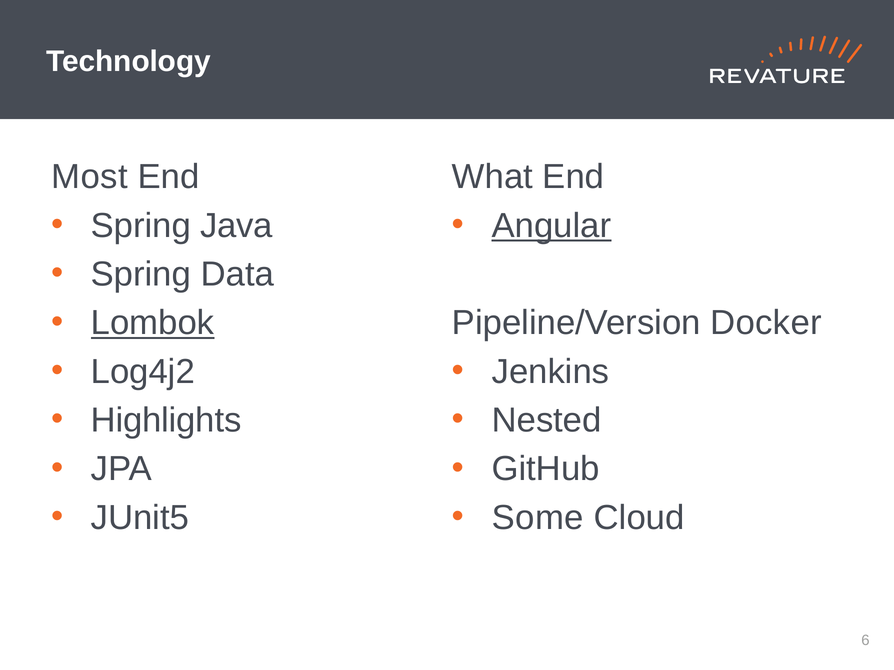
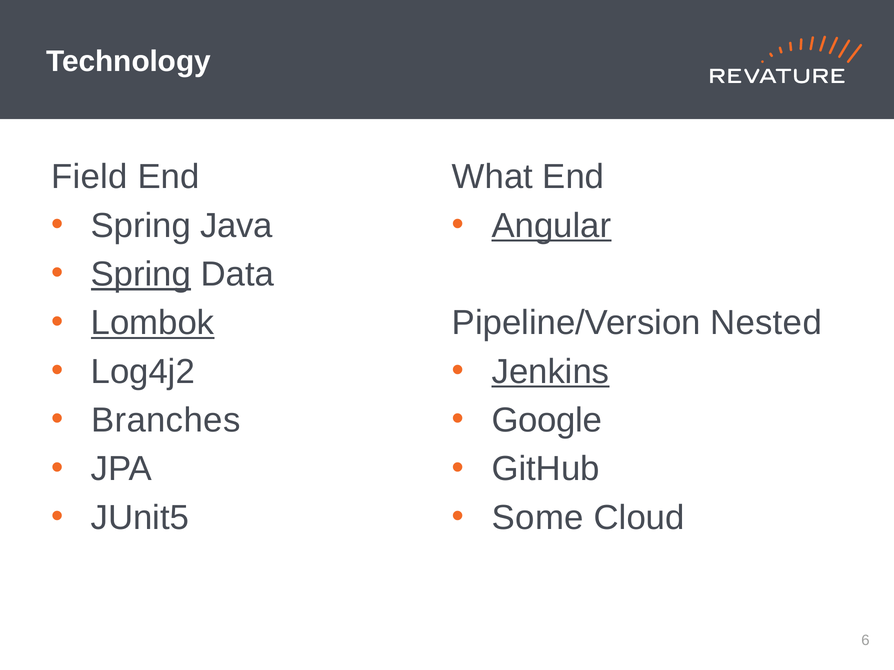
Most: Most -> Field (89, 177)
Spring underline: none -> present (141, 274)
Docker: Docker -> Nested (766, 323)
Jenkins underline: none -> present (551, 372)
Highlights: Highlights -> Branches (166, 421)
Nested: Nested -> Google (547, 421)
